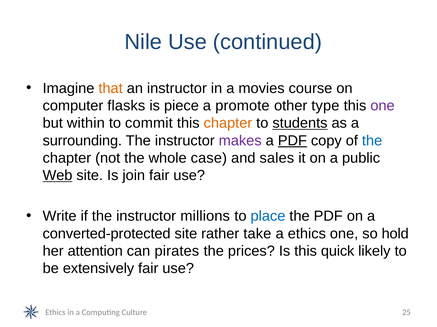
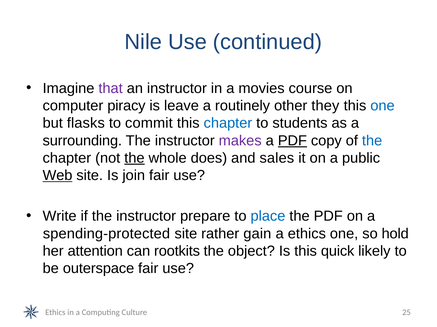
that colour: orange -> purple (111, 88)
flasks: flasks -> piracy (126, 106)
piece: piece -> leave (181, 106)
promote: promote -> routinely (243, 106)
type: type -> they (325, 106)
one colour: purple -> blue (383, 106)
within: within -> flasks (86, 123)
chapter colour: orange -> blue (228, 123)
students underline: present -> none (300, 123)
the underline: none -> present (134, 158)
case: case -> does (209, 158)
millions: millions -> prepare (205, 217)
converted-protected: converted-protected -> spending-protected (106, 234)
take: take -> gain (257, 234)
pirates: pirates -> rootkits (177, 252)
prices: prices -> object (251, 252)
extensively: extensively -> outerspace (99, 269)
